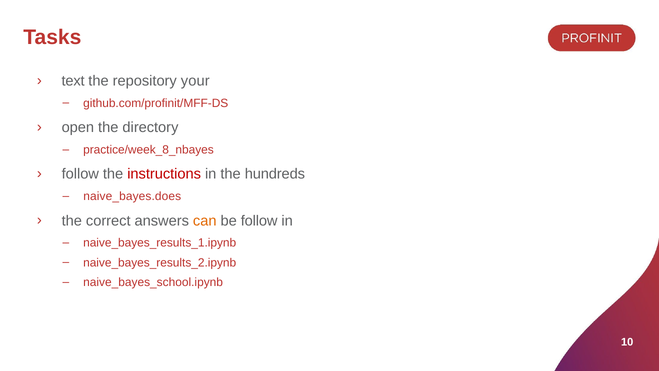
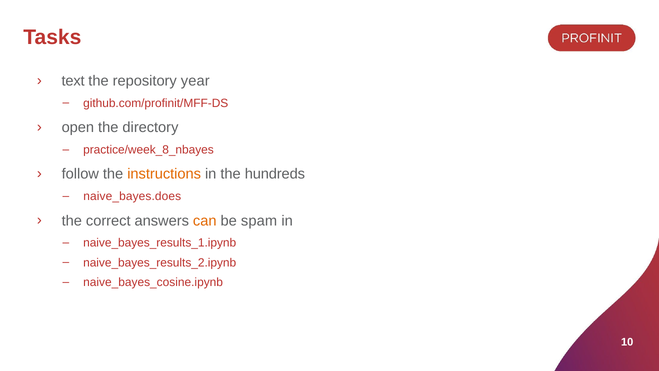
your: your -> year (195, 81)
instructions colour: red -> orange (164, 174)
be follow: follow -> spam (259, 221)
naive_bayes_school.ipynb: naive_bayes_school.ipynb -> naive_bayes_cosine.ipynb (153, 282)
